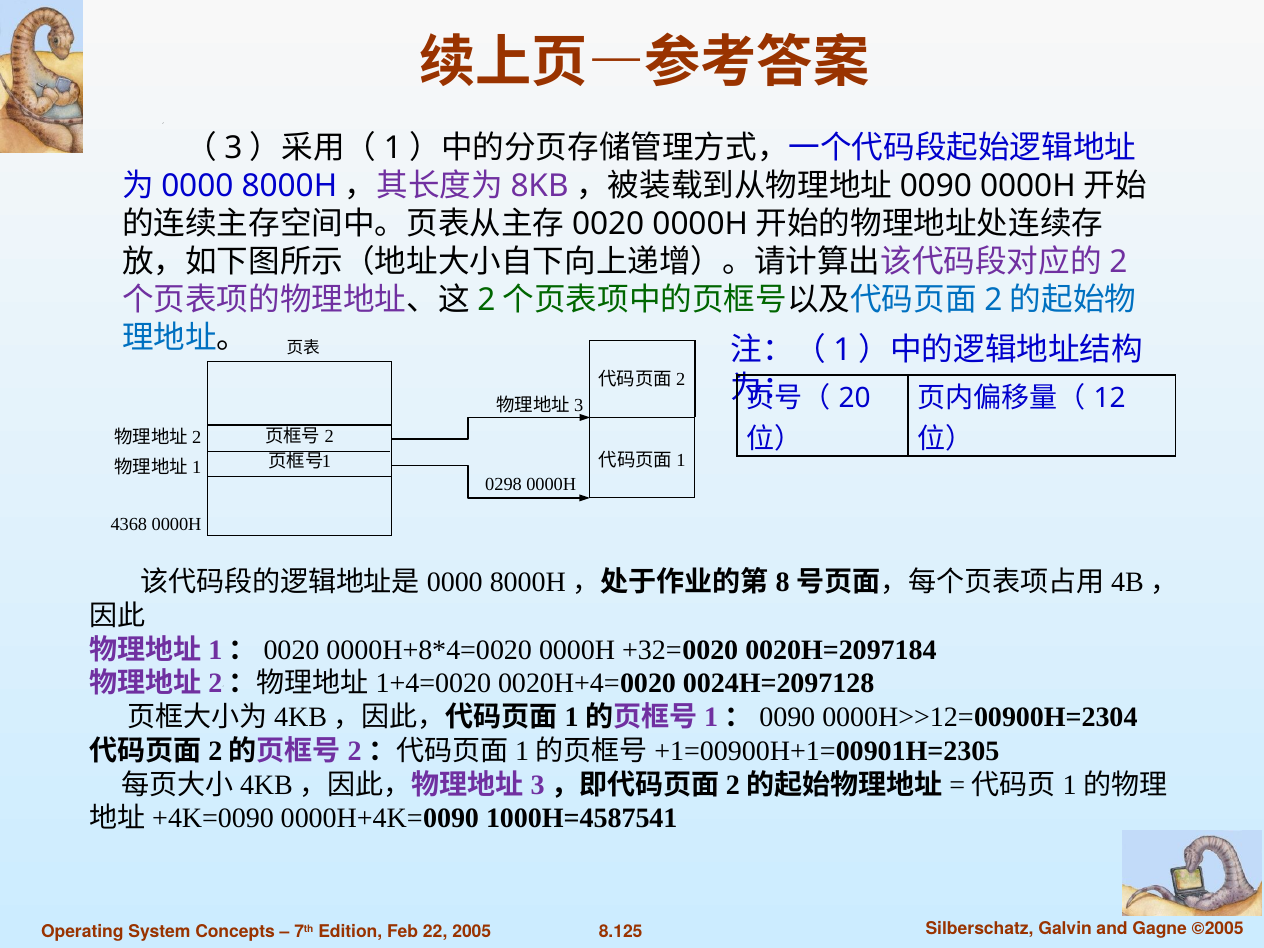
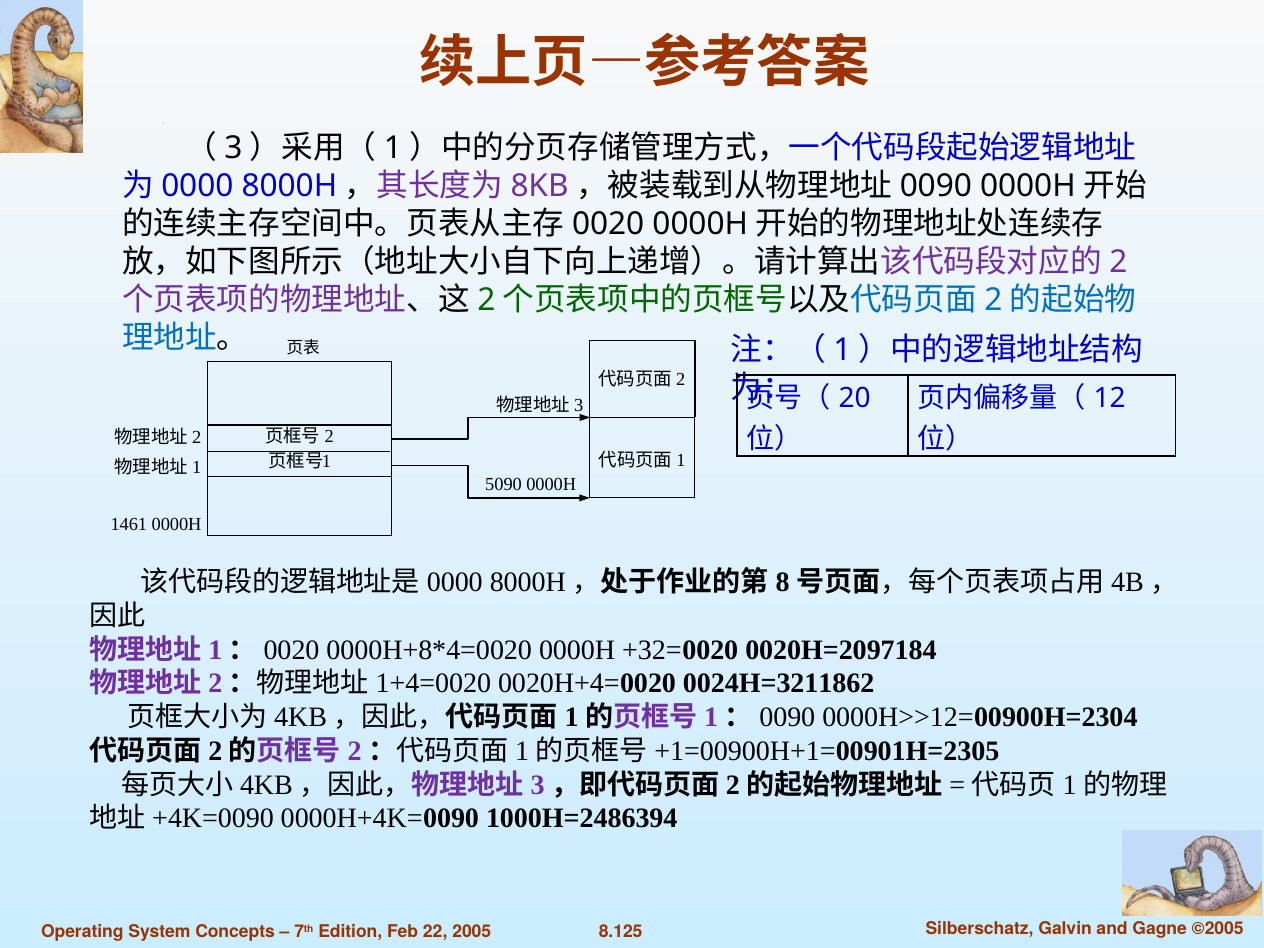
0298: 0298 -> 5090 (504, 484)
4368: 4368 -> 1461 (129, 525)
0024H=2097128: 0024H=2097128 -> 0024H=3211862 (779, 684)
1000H=4587541: 1000H=4587541 -> 1000H=2486394 (582, 818)
